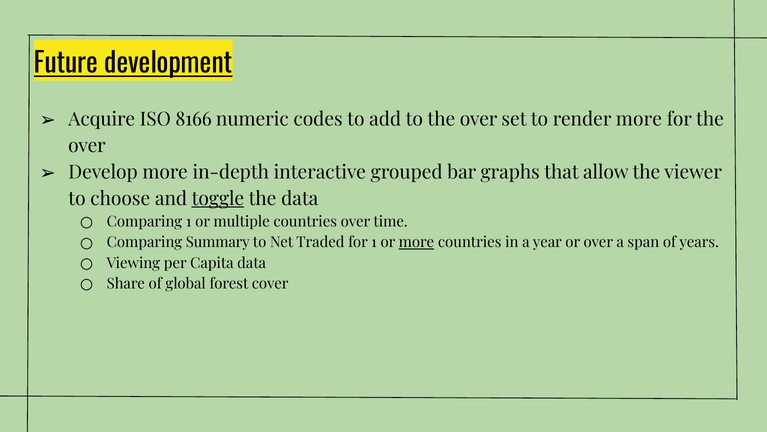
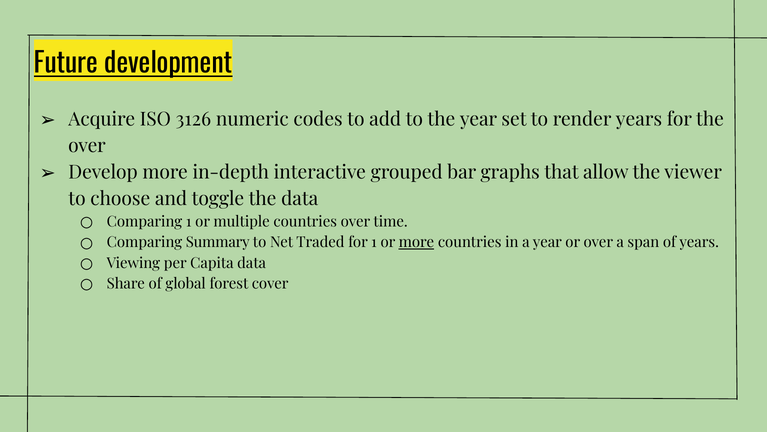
8166: 8166 -> 3126 (193, 119)
to the over: over -> year (479, 119)
render more: more -> years (639, 119)
toggle underline: present -> none (218, 199)
